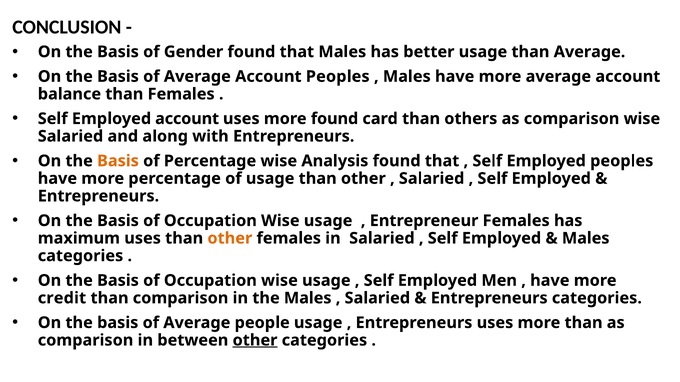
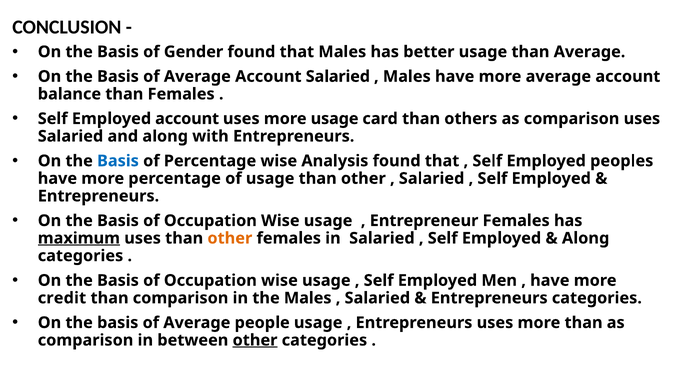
Account Peoples: Peoples -> Salaried (338, 77)
more found: found -> usage (335, 119)
comparison wise: wise -> uses (642, 119)
Basis colour: orange -> blue (118, 161)
maximum underline: none -> present (79, 239)
Males: Males -> Along (586, 239)
